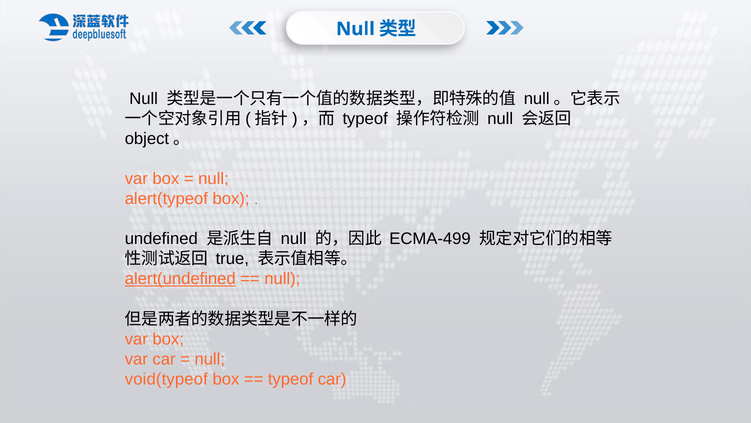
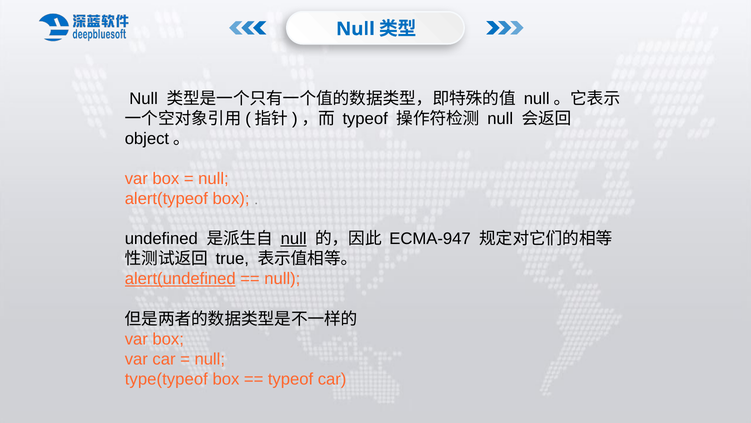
null underline: none -> present (294, 239)
ECMA-499: ECMA-499 -> ECMA-947 (430, 239)
void(typeof: void(typeof -> type(typeof (166, 379)
